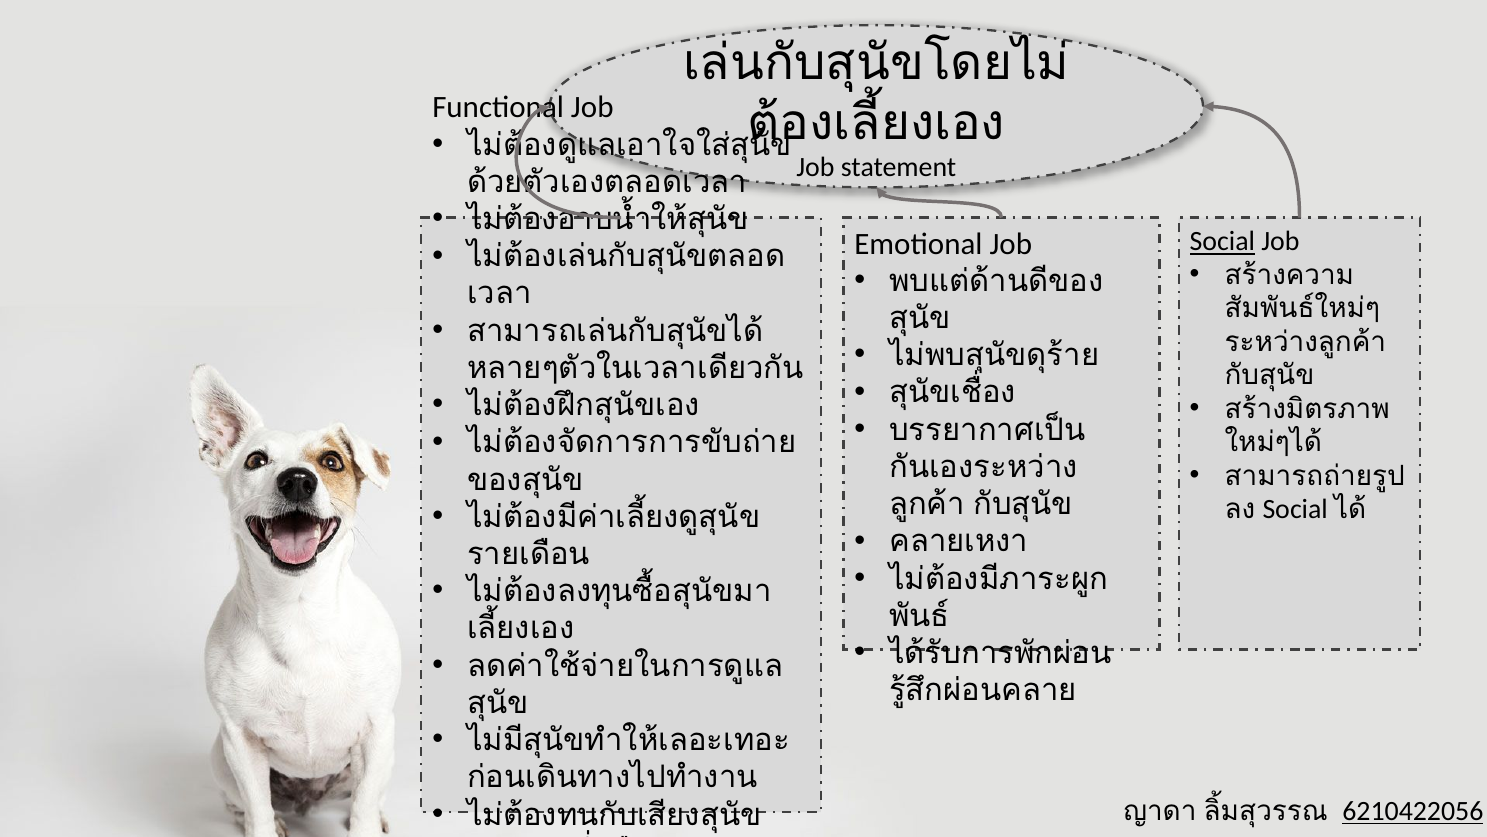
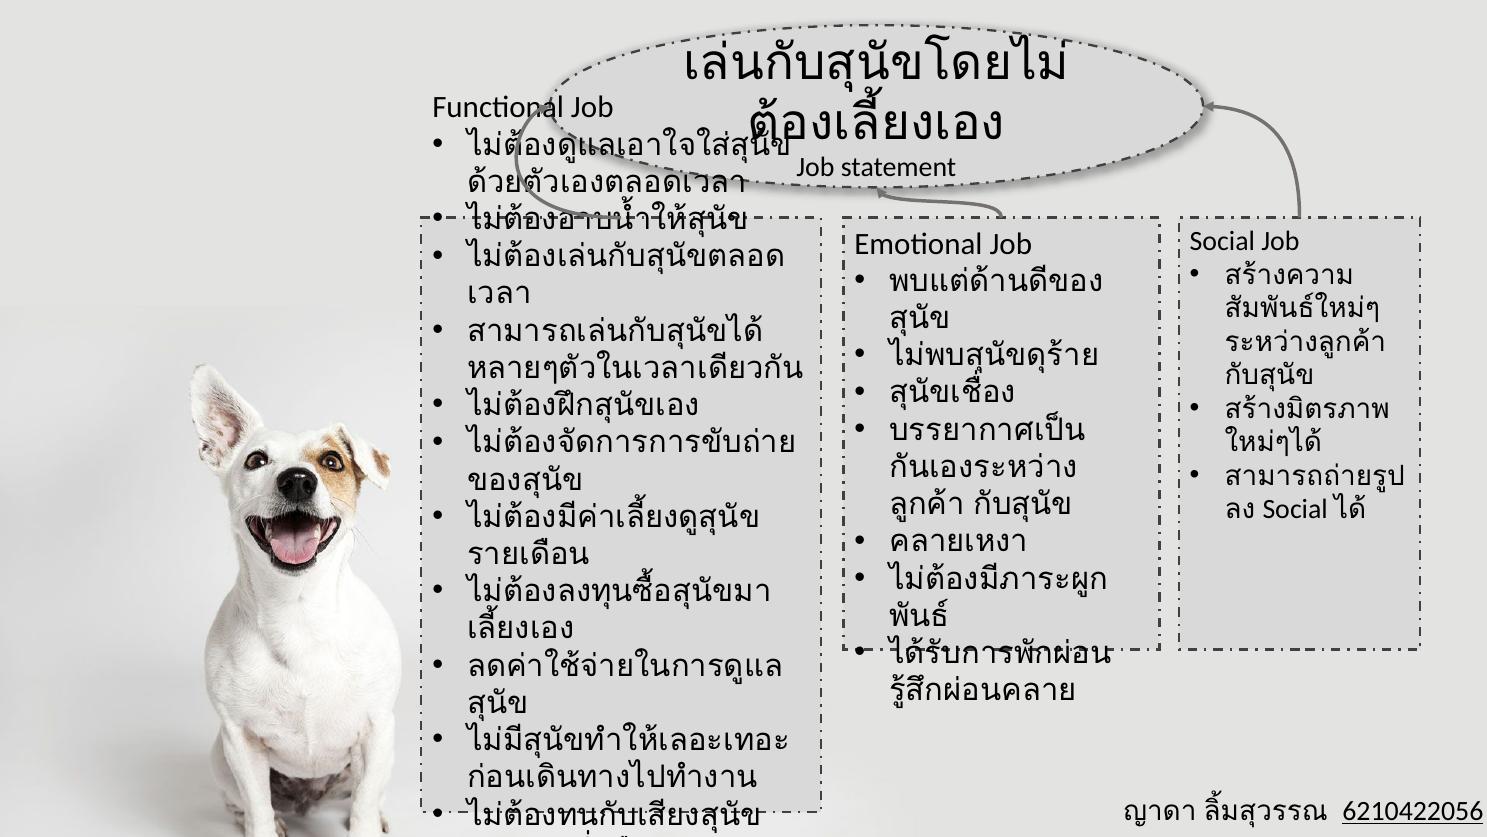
Social underline: present -> none (1222, 242)
